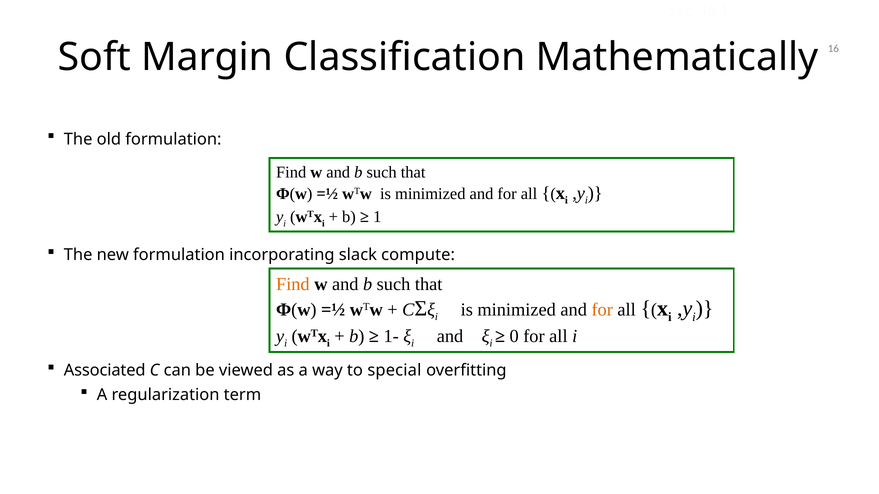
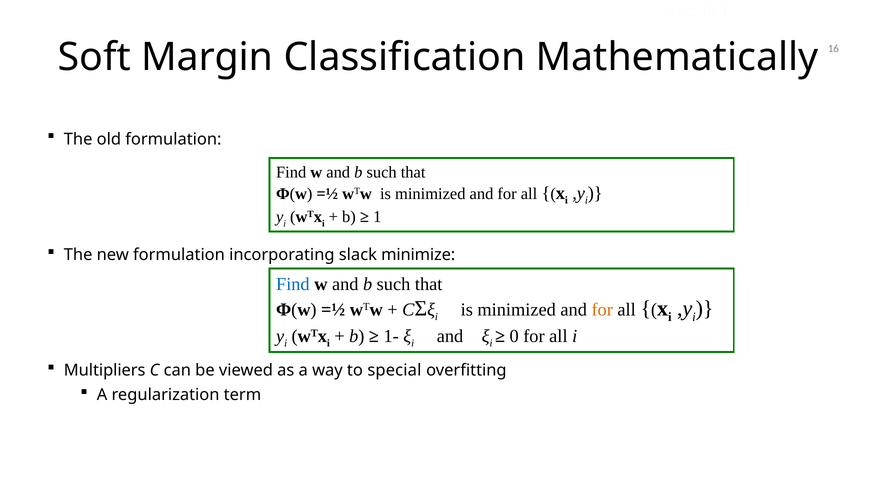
compute: compute -> minimize (418, 255)
Find colour: orange -> blue (293, 284)
Associated: Associated -> Multipliers (105, 371)
